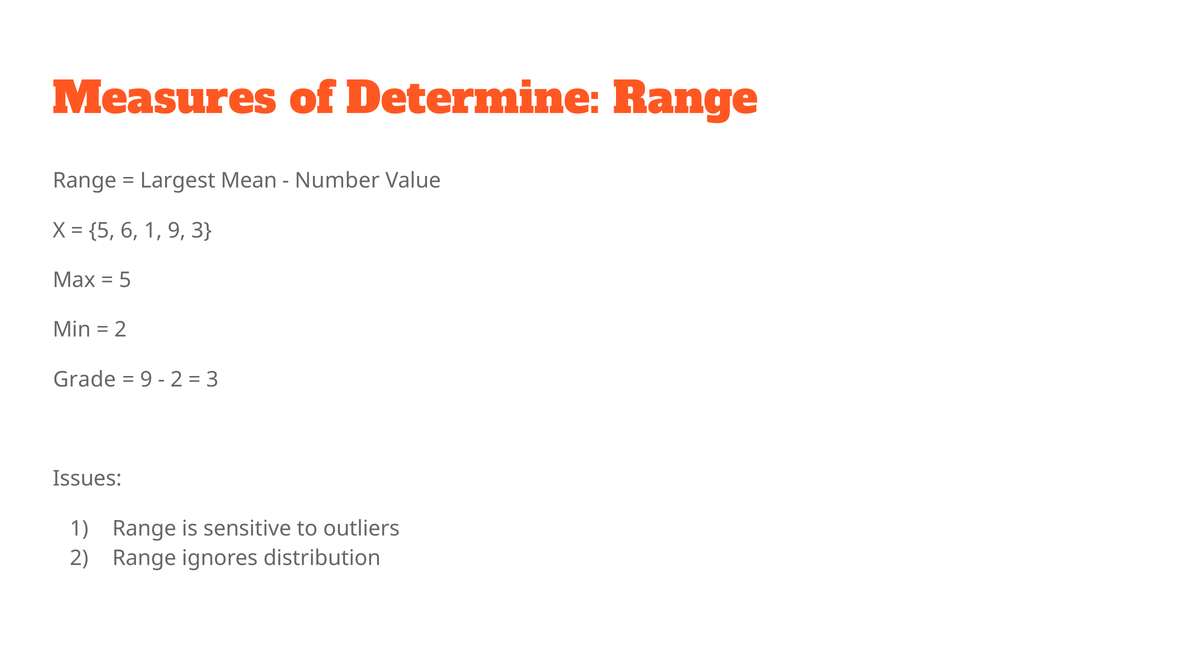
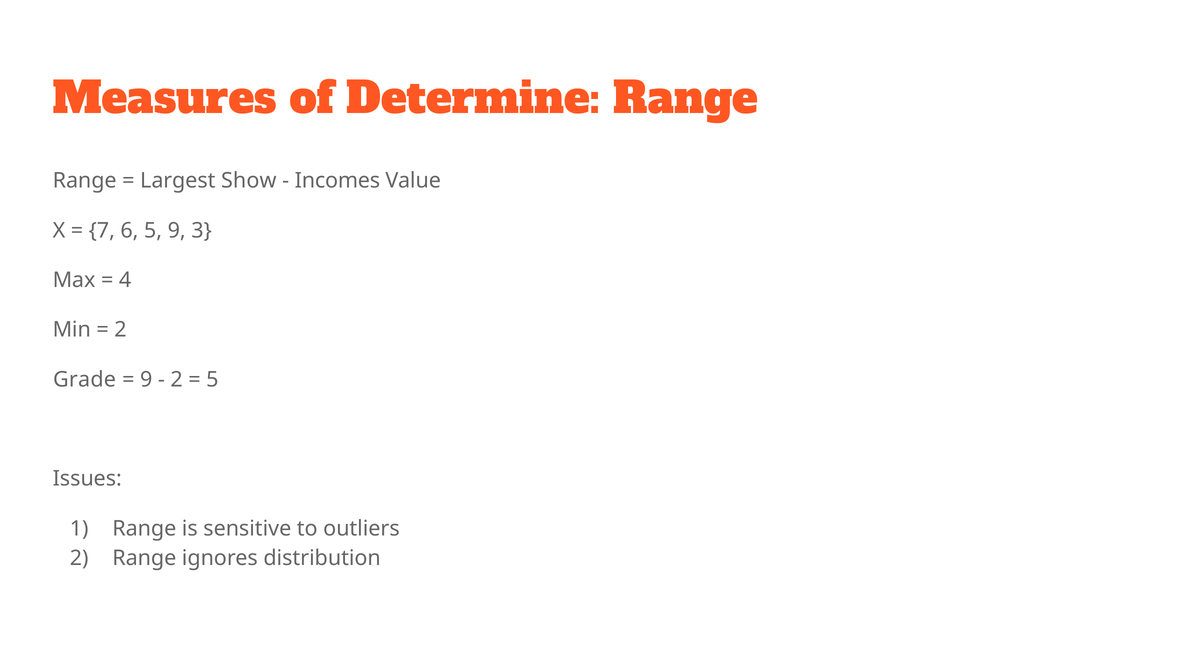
Mean: Mean -> Show (249, 181)
Number: Number -> Incomes (337, 181)
5: 5 -> 7 (102, 230)
6 1: 1 -> 5 (153, 230)
5: 5 -> 4 (125, 280)
3: 3 -> 5 (212, 379)
